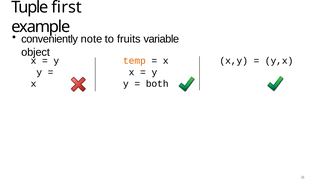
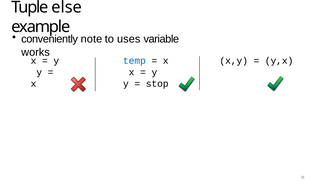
first: first -> else (67, 7)
fruits: fruits -> uses (129, 39)
object: object -> works (36, 52)
temp colour: orange -> blue (134, 61)
both: both -> stop (157, 84)
